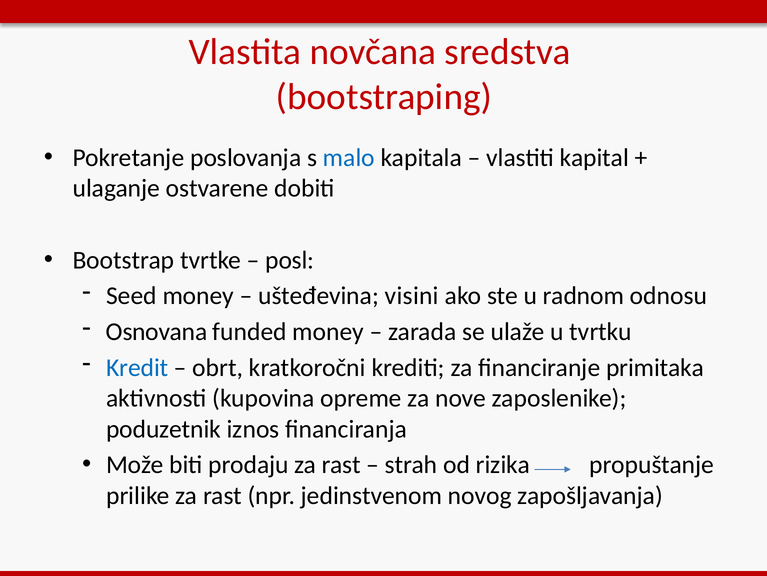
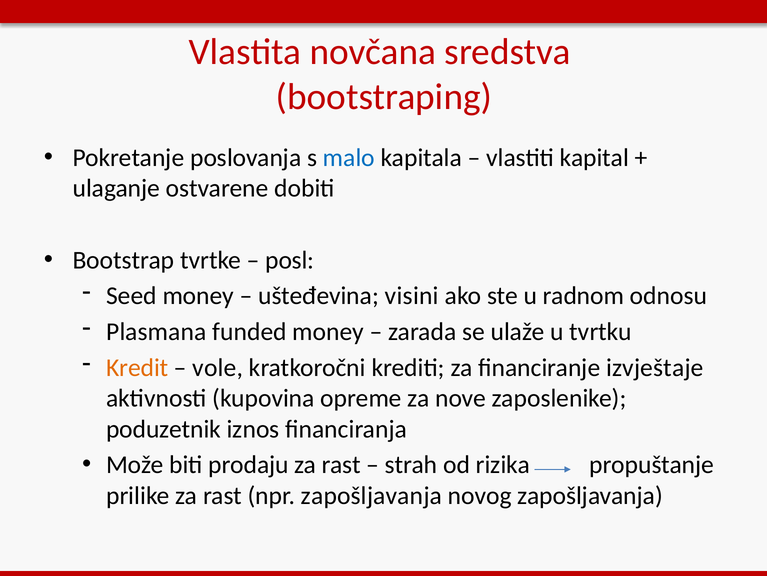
Osnovana: Osnovana -> Plasmana (156, 331)
Kredit colour: blue -> orange (137, 367)
obrt: obrt -> vole (218, 367)
primitaka: primitaka -> izvještaje (655, 367)
npr jedinstvenom: jedinstvenom -> zapošljavanja (371, 495)
